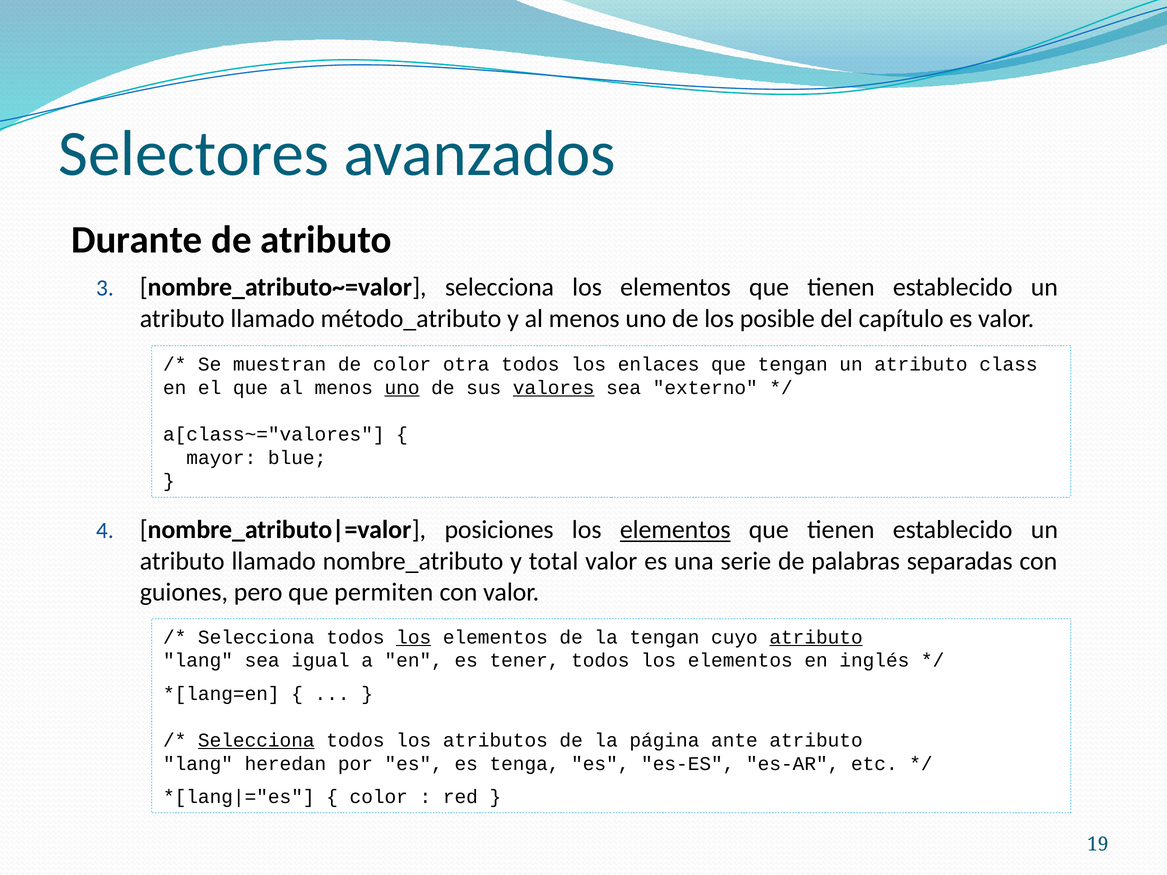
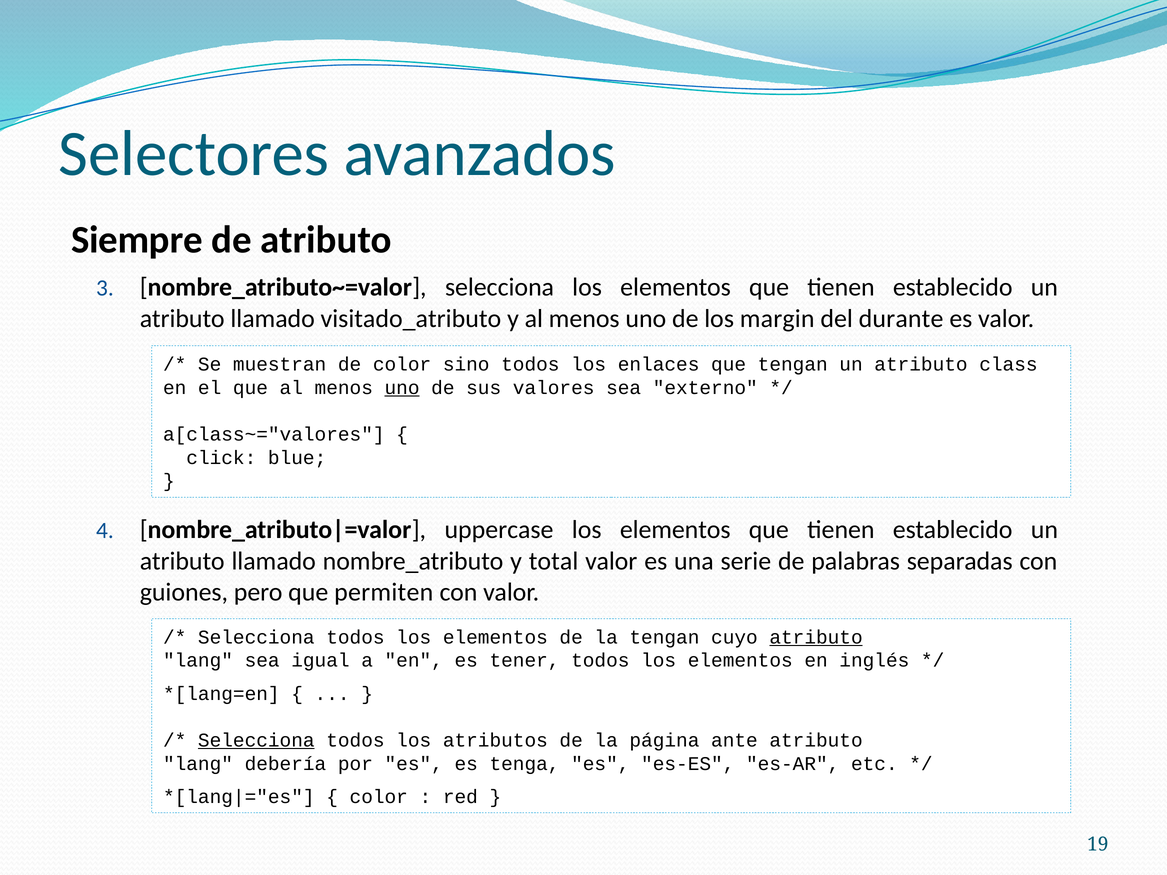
Durante: Durante -> Siempre (137, 240)
método_atributo: método_atributo -> visitado_atributo (411, 319)
posible: posible -> margin (777, 319)
capítulo: capítulo -> durante (901, 319)
otra: otra -> sino (466, 364)
valores underline: present -> none (554, 388)
mayor: mayor -> click (221, 458)
posiciones: posiciones -> uppercase (499, 530)
elementos underline: present -> none (675, 530)
los underline: present -> none (414, 637)
heredan: heredan -> debería (285, 764)
